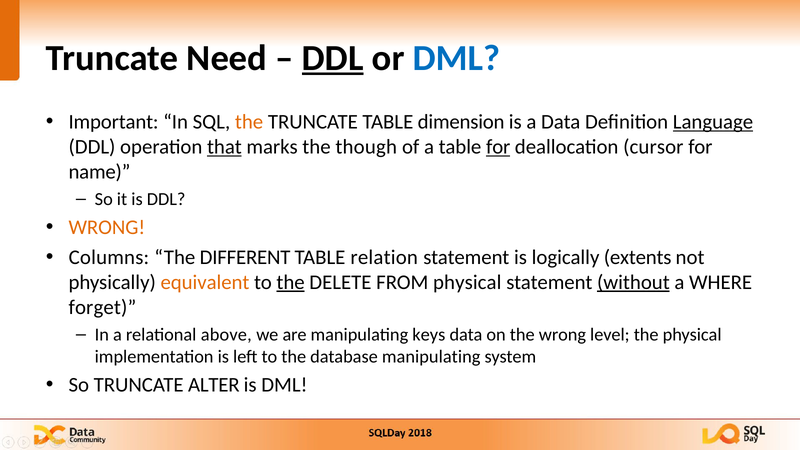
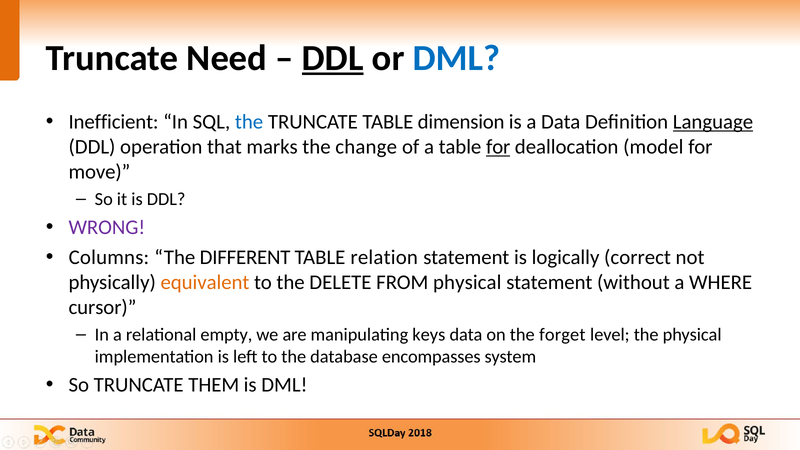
Important: Important -> Inefficient (114, 122)
the colour: orange -> blue (249, 122)
that underline: present -> none (224, 147)
though: though -> change (366, 147)
cursor: cursor -> model (653, 147)
name: name -> move (99, 172)
WRONG colour: orange -> purple (107, 228)
extents: extents -> correct (638, 257)
the underline: present -> none (291, 282)
without underline: present -> none (633, 282)
forget: forget -> cursor (102, 307)
above: above -> empty (226, 335)
the wrong: wrong -> forget (562, 335)
database manipulating: manipulating -> encompasses (431, 357)
ALTER: ALTER -> THEM (214, 385)
